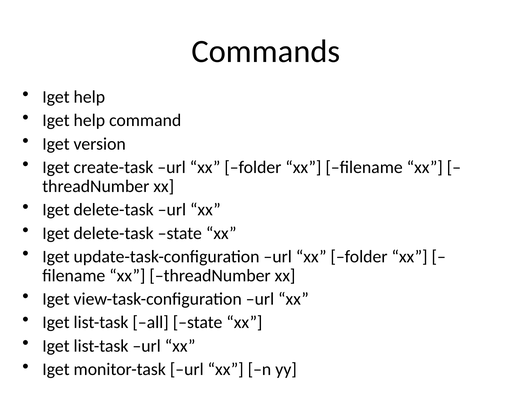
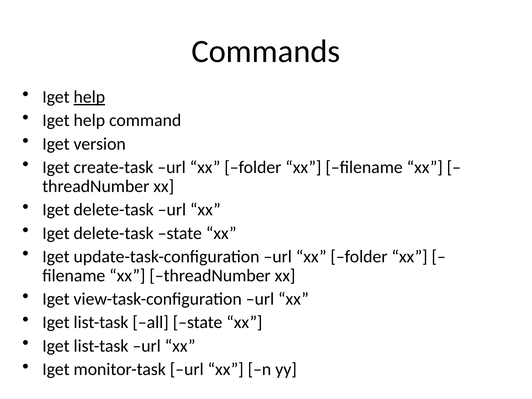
help underline: none -> present (89, 97)
